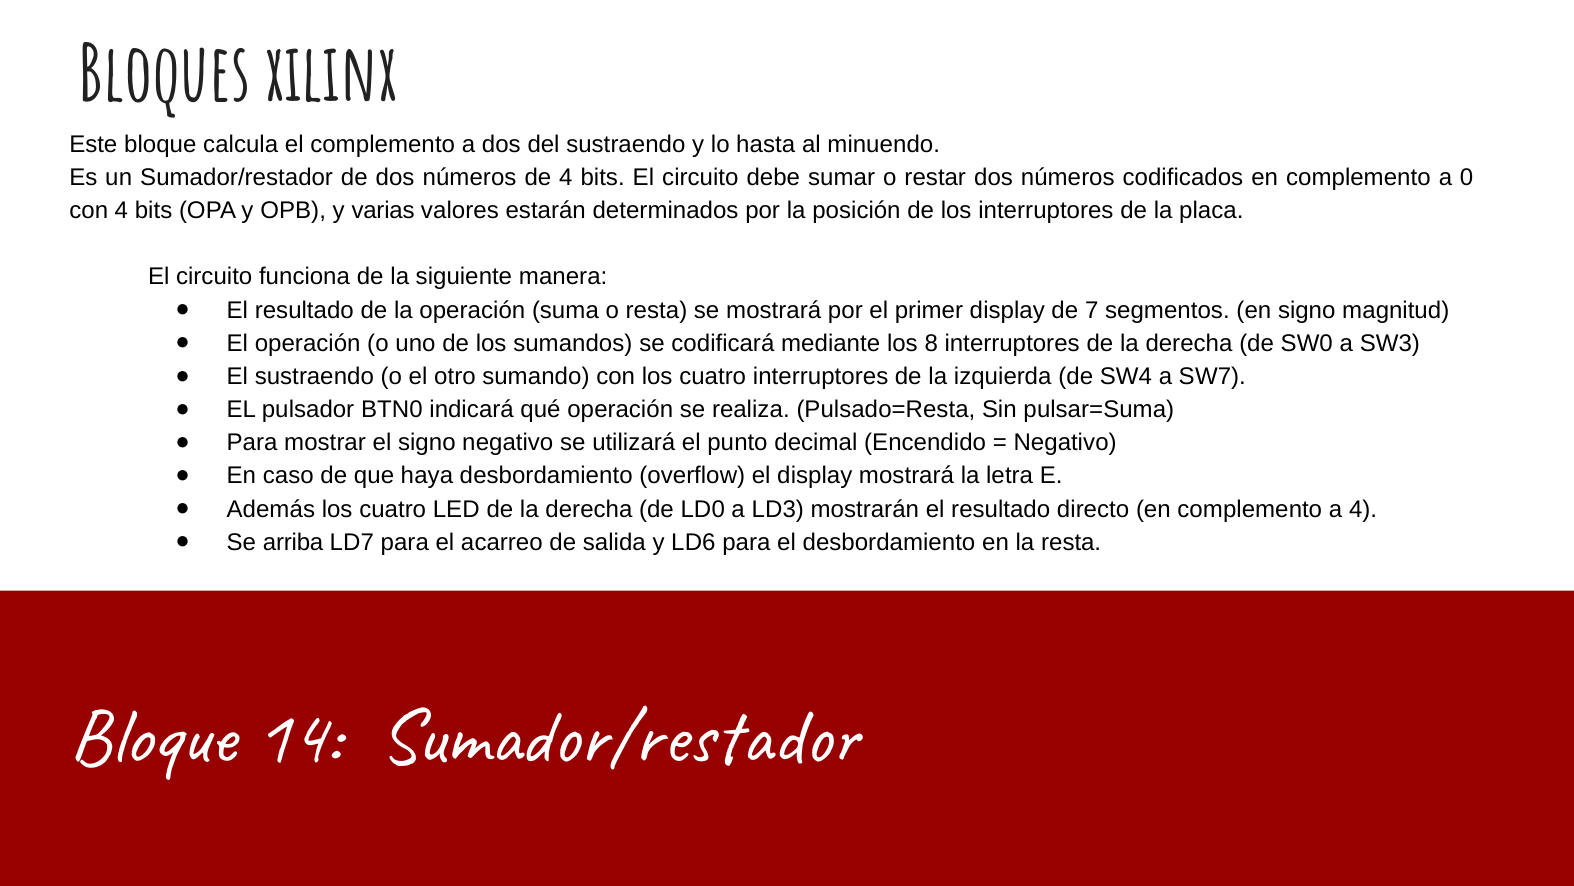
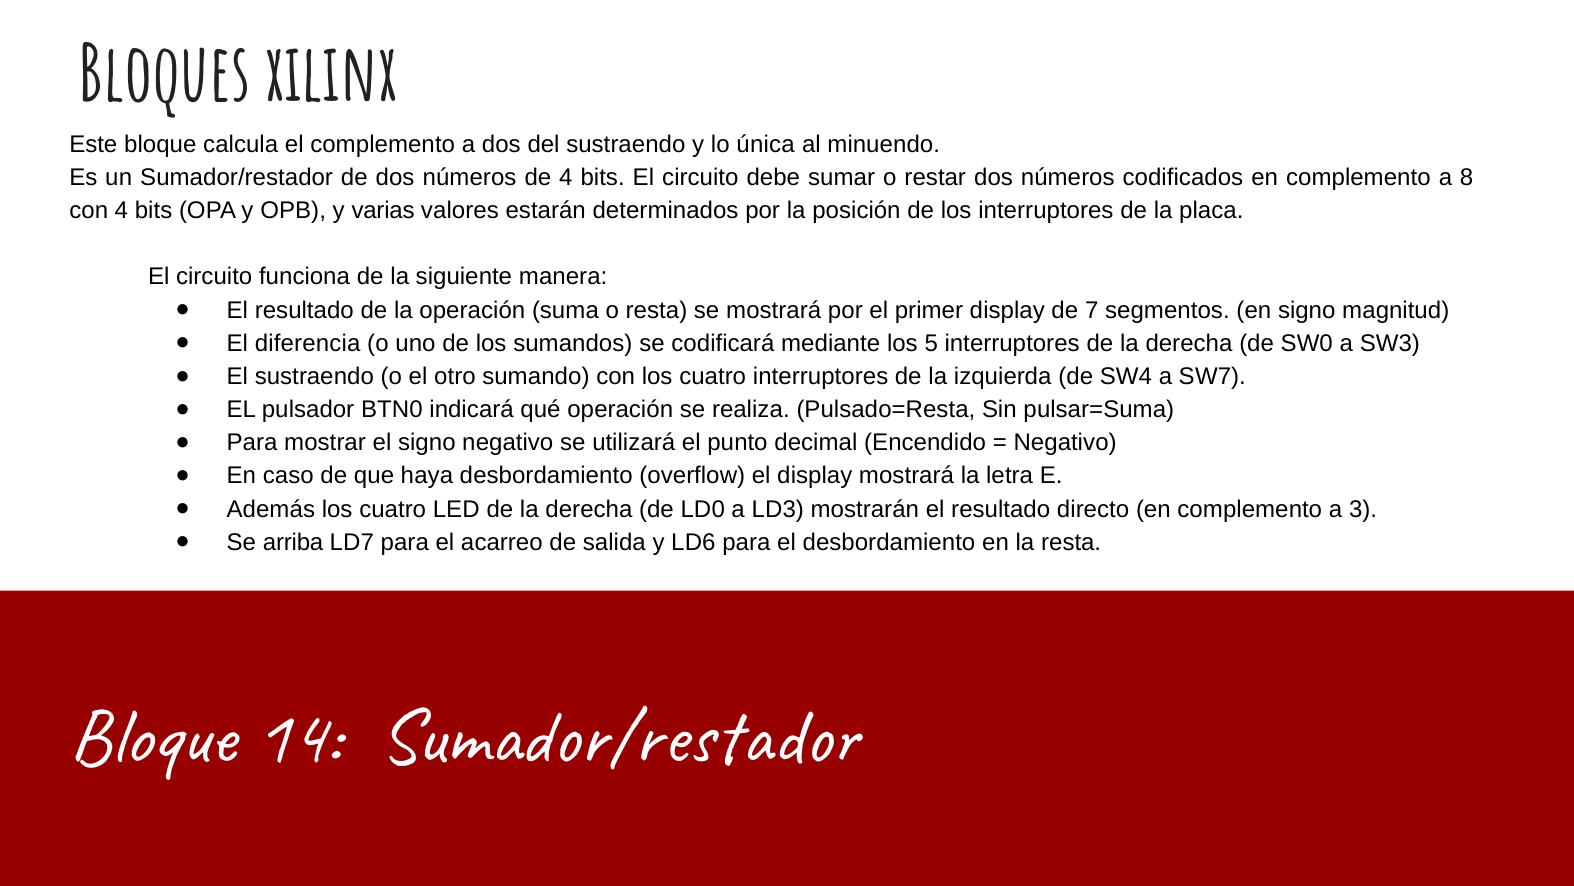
hasta: hasta -> única (766, 144)
0: 0 -> 8 (1467, 177)
El operación: operación -> diferencia (308, 343)
8: 8 -> 5 (931, 343)
a 4: 4 -> 3 (1363, 509)
